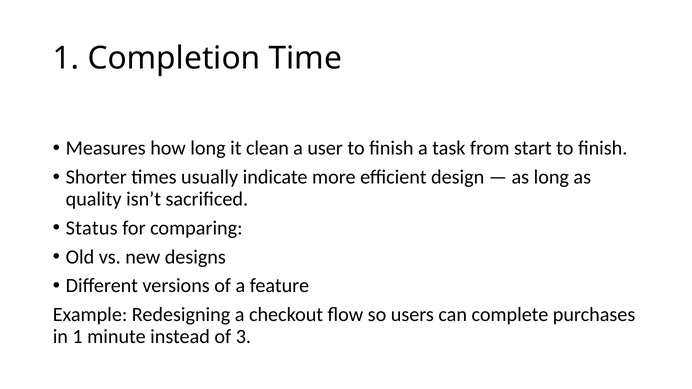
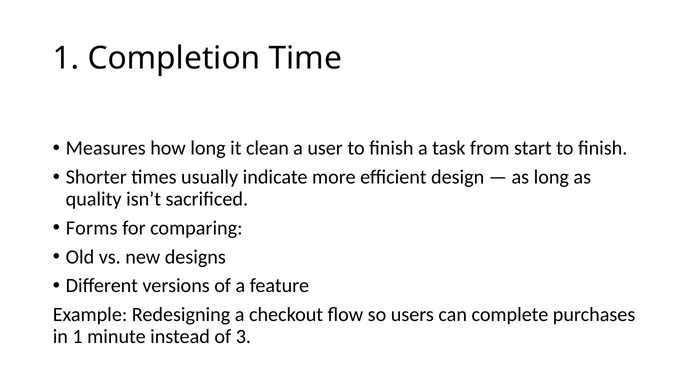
Status: Status -> Forms (92, 228)
